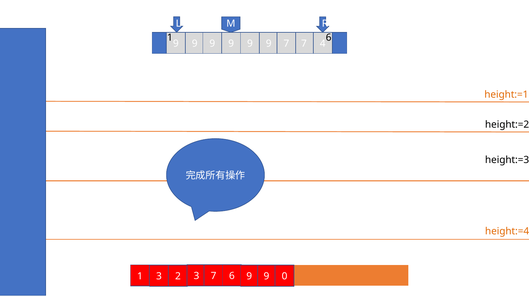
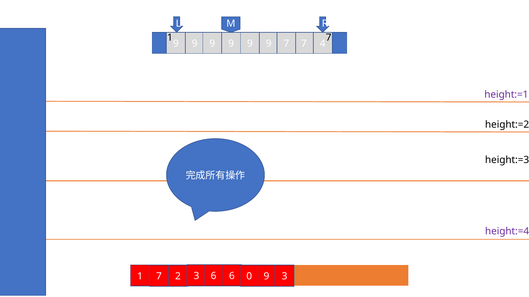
6: 6 -> 7 (329, 38)
height:=1 colour: orange -> purple (506, 95)
height:=4 colour: orange -> purple (507, 232)
3: 3 -> 7 (159, 277)
3 7: 7 -> 6 (214, 277)
6 9: 9 -> 0 (249, 277)
9 0: 0 -> 3 (285, 277)
